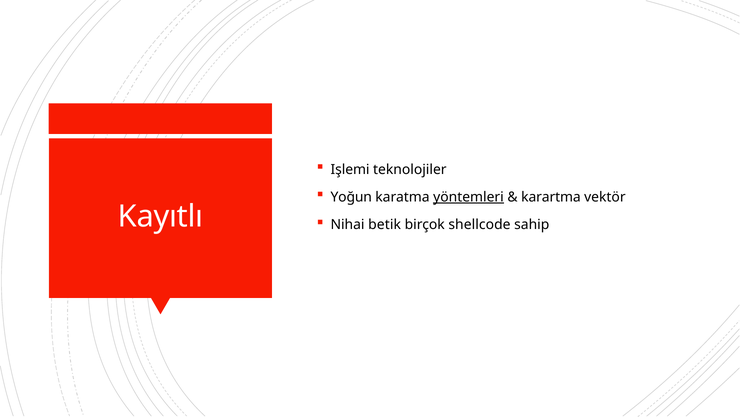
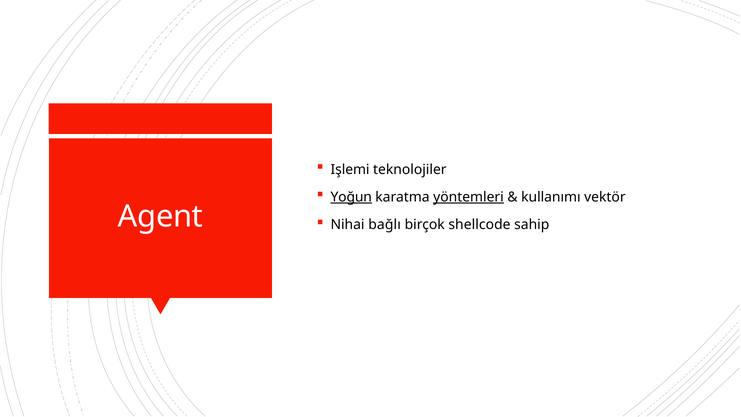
Yoğun underline: none -> present (351, 197)
karartma: karartma -> kullanımı (551, 197)
Kayıtlı: Kayıtlı -> Agent (160, 217)
betik: betik -> bağlı (385, 225)
